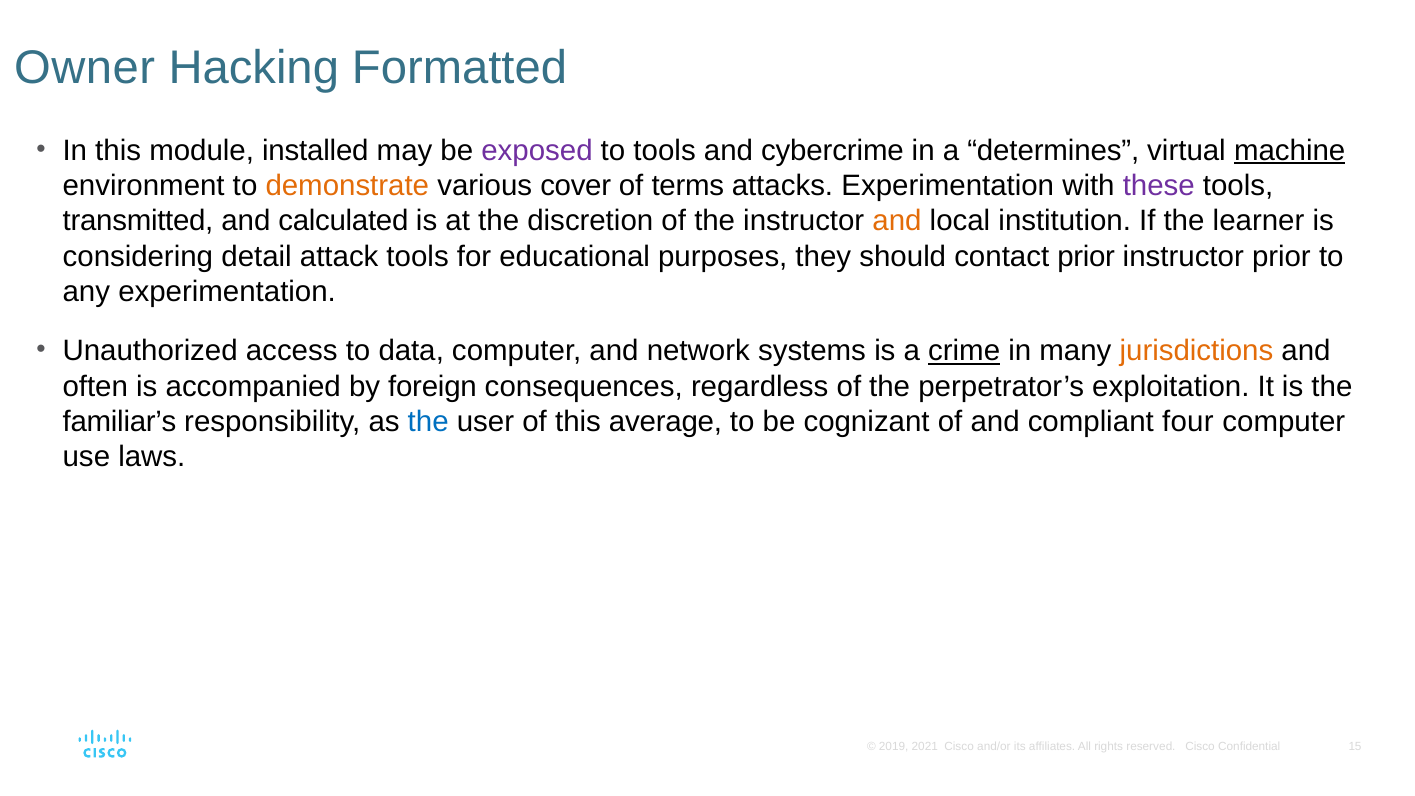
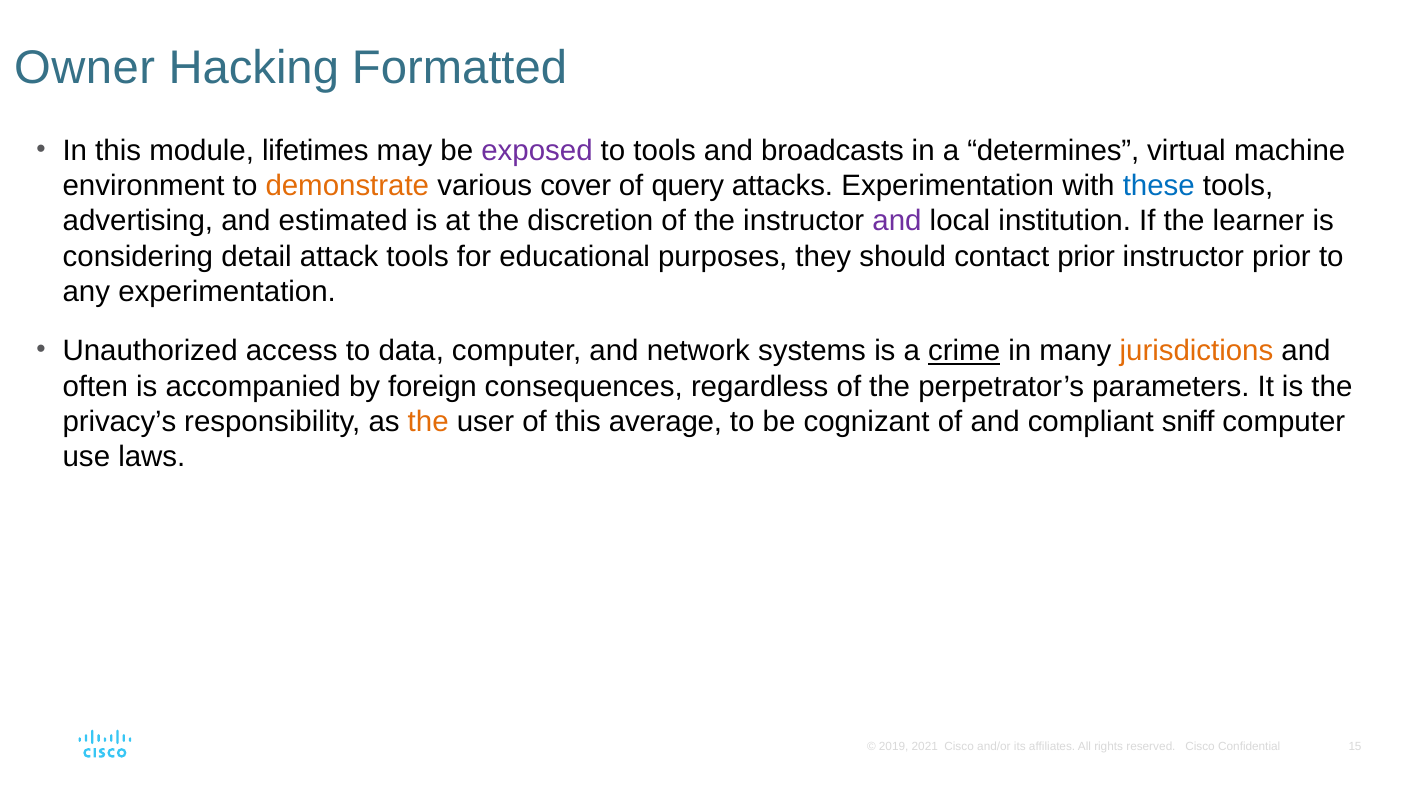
installed: installed -> lifetimes (315, 150)
cybercrime: cybercrime -> broadcasts (832, 150)
machine underline: present -> none (1290, 150)
terms: terms -> query (688, 186)
these colour: purple -> blue (1159, 186)
transmitted: transmitted -> advertising (138, 221)
calculated: calculated -> estimated (343, 221)
and colour: orange -> purple (897, 221)
exploitation: exploitation -> parameters (1171, 386)
familiar’s: familiar’s -> privacy’s (119, 422)
the colour: blue -> orange (428, 422)
four: four -> sniff (1188, 422)
